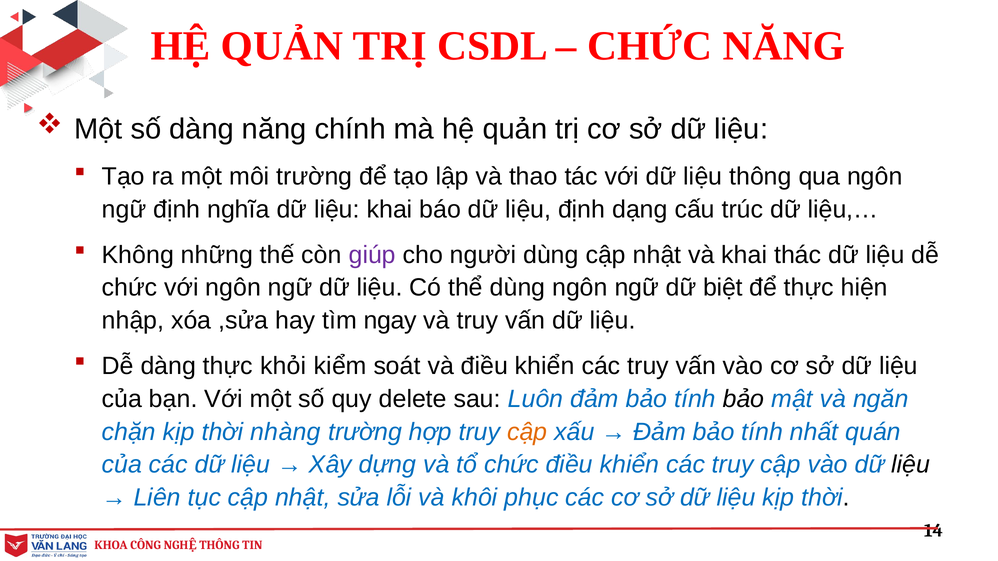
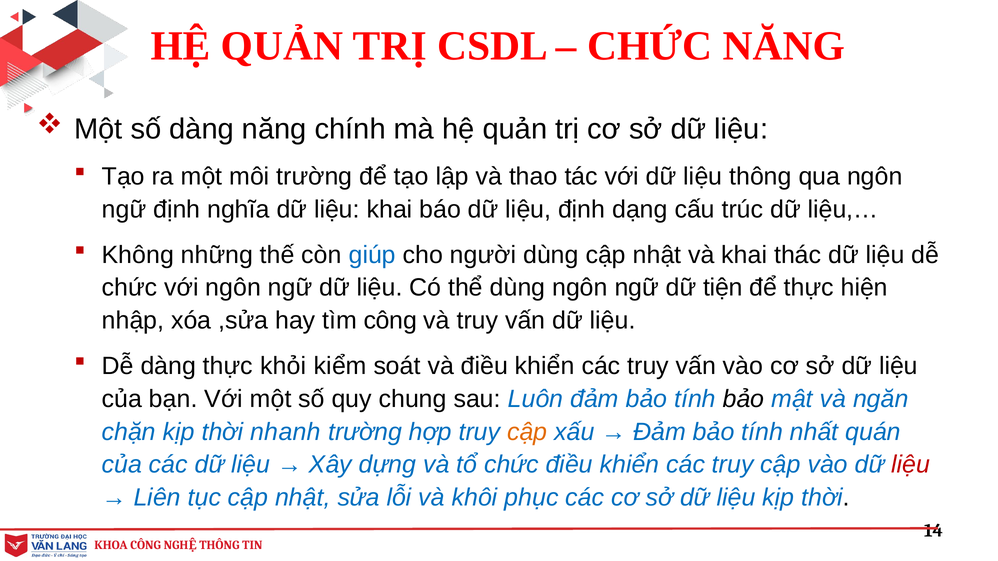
giúp colour: purple -> blue (372, 255)
biệt: biệt -> tiện (723, 288)
tìm ngay: ngay -> công (390, 321)
delete: delete -> chung (413, 399)
nhàng: nhàng -> nhanh (285, 432)
liệu colour: black -> red (911, 465)
